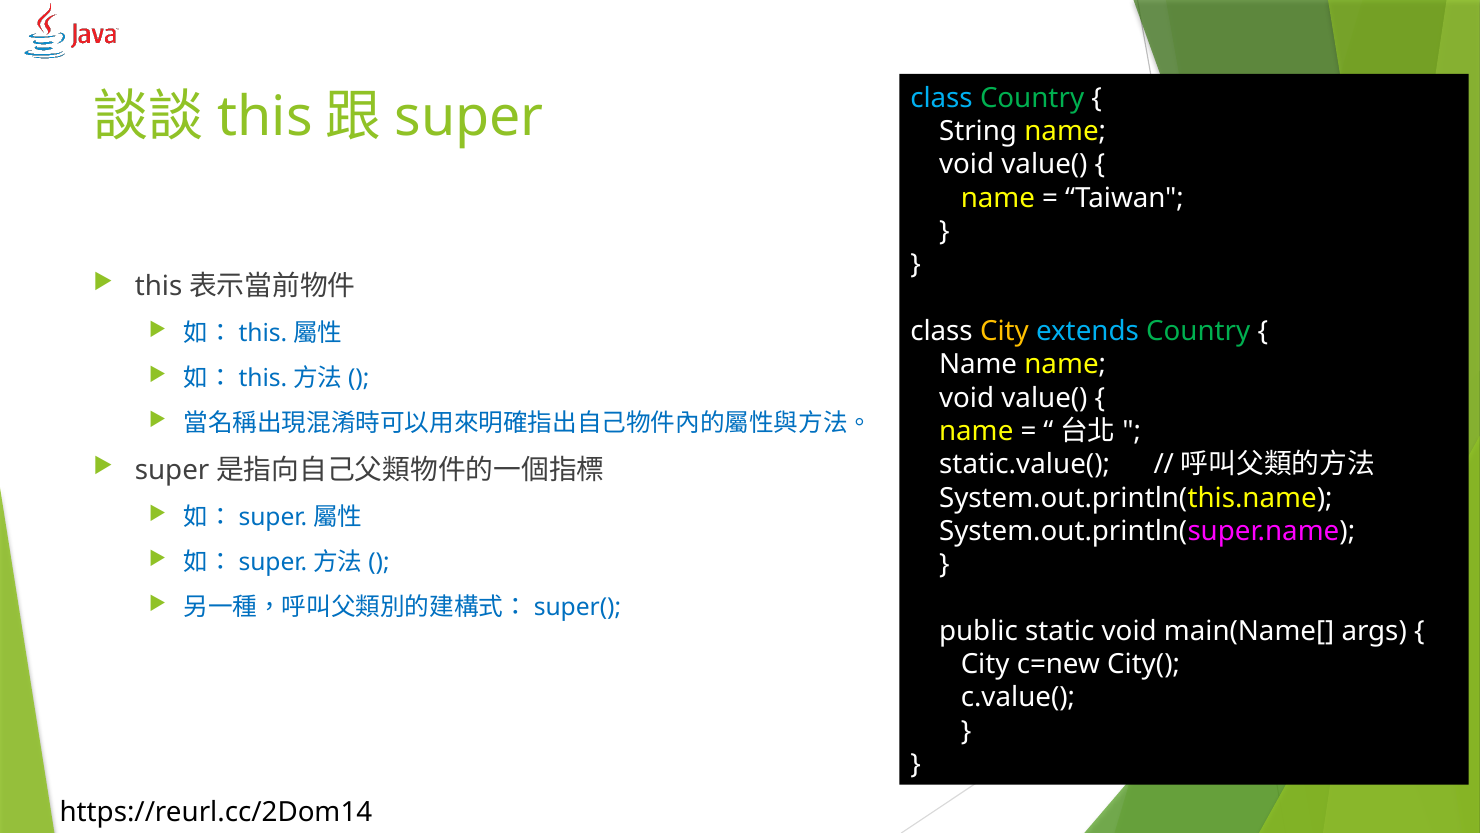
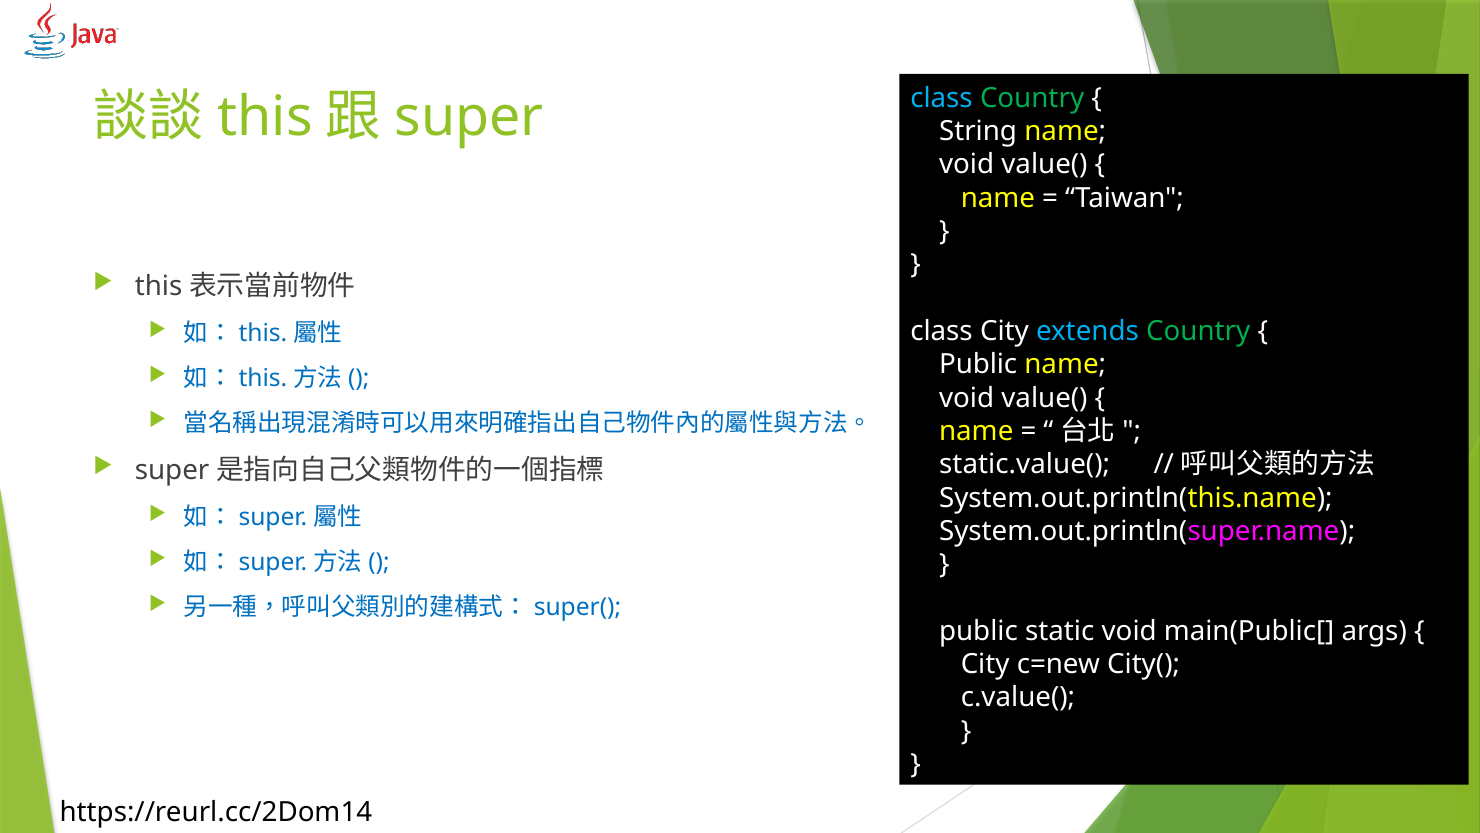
City colour: yellow -> white (1004, 331)
Name: Name -> Public (978, 364)
main(Name[: main(Name[ -> main(Public[ (1249, 631)
